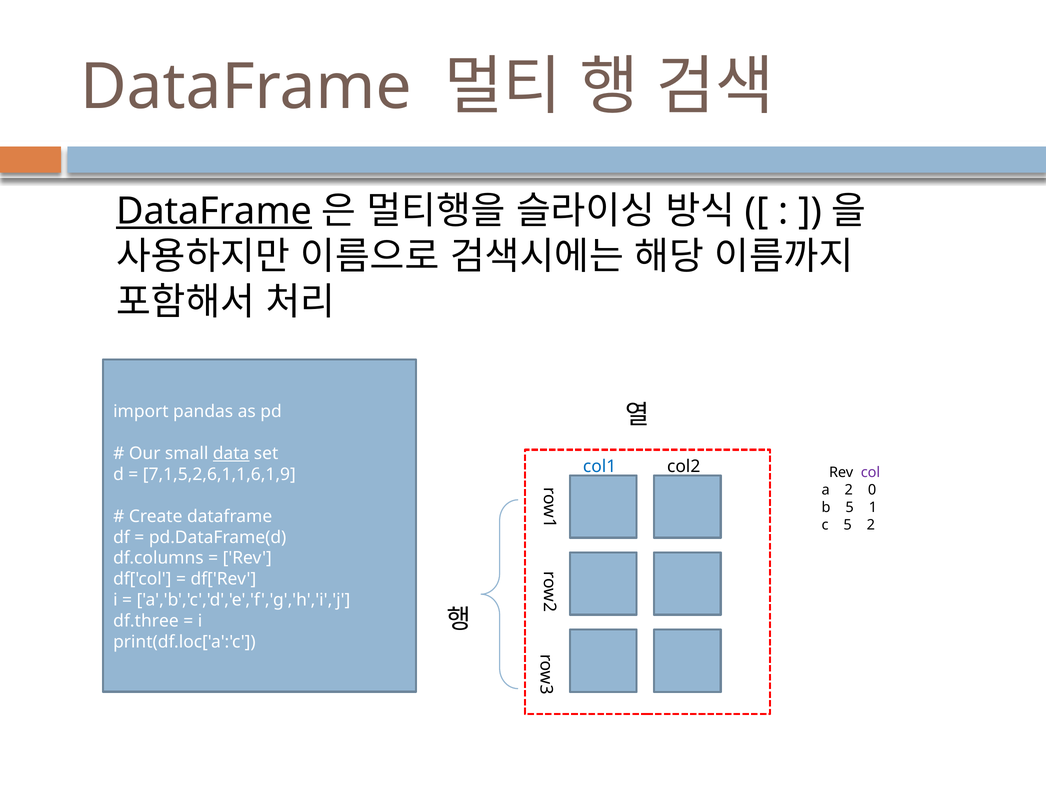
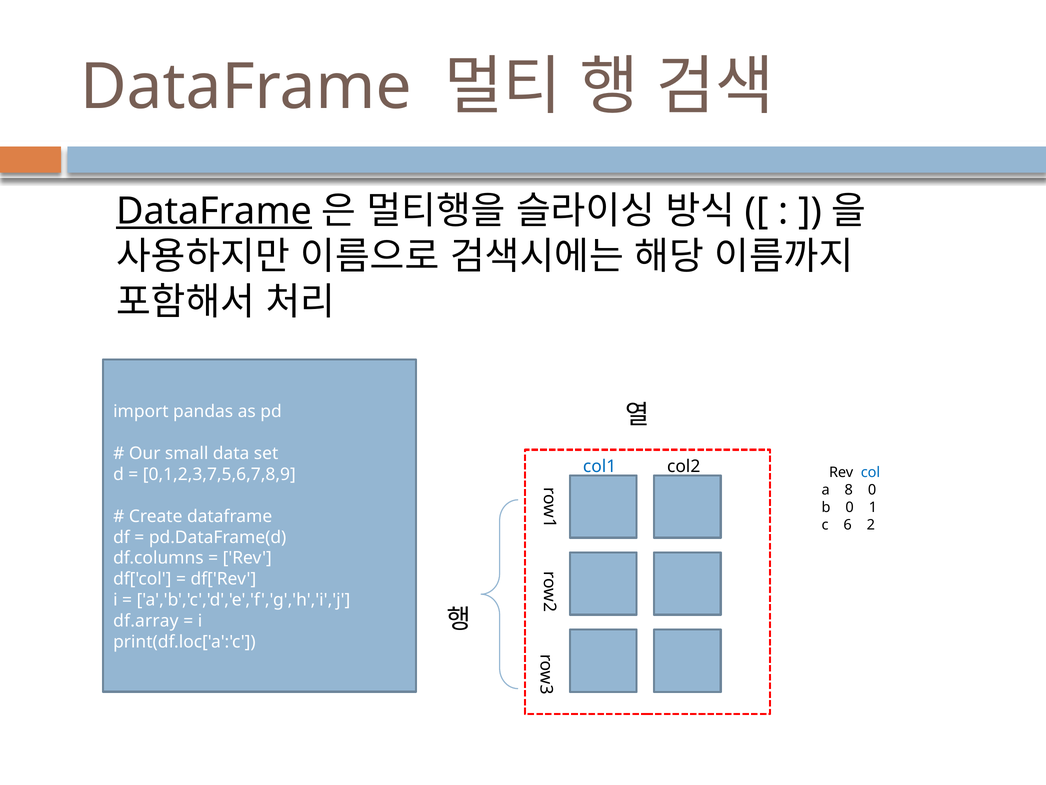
data underline: present -> none (231, 453)
col colour: purple -> blue (871, 472)
7,1,5,2,6,1,1,6,1,9: 7,1,5,2,6,1,1,6,1,9 -> 0,1,2,3,7,5,6,7,8,9 (219, 474)
a 2: 2 -> 8 (849, 490)
b 5: 5 -> 0 (850, 507)
c 5: 5 -> 6 (848, 525)
df.three: df.three -> df.array (146, 621)
